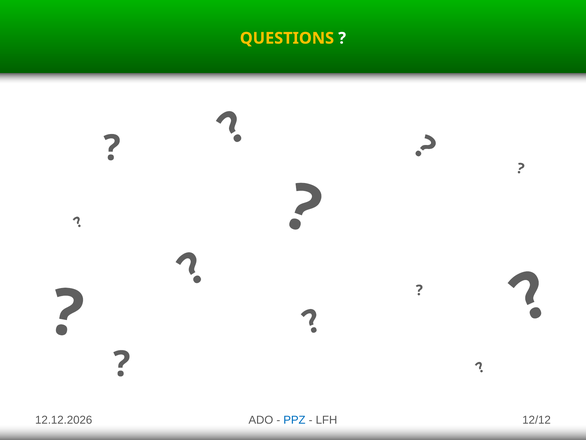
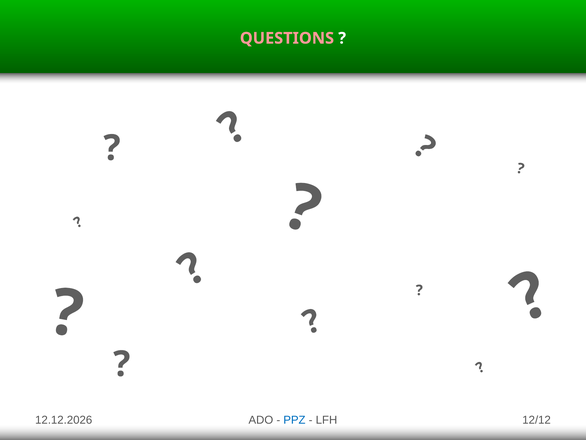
QUESTIONS colour: yellow -> pink (287, 38)
